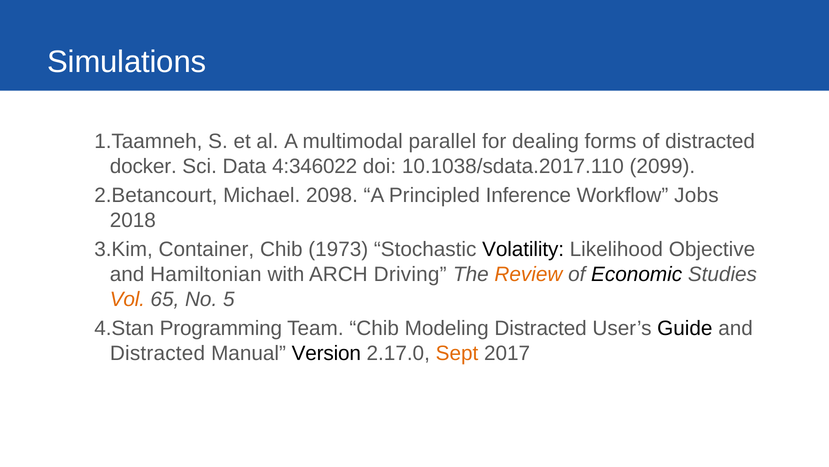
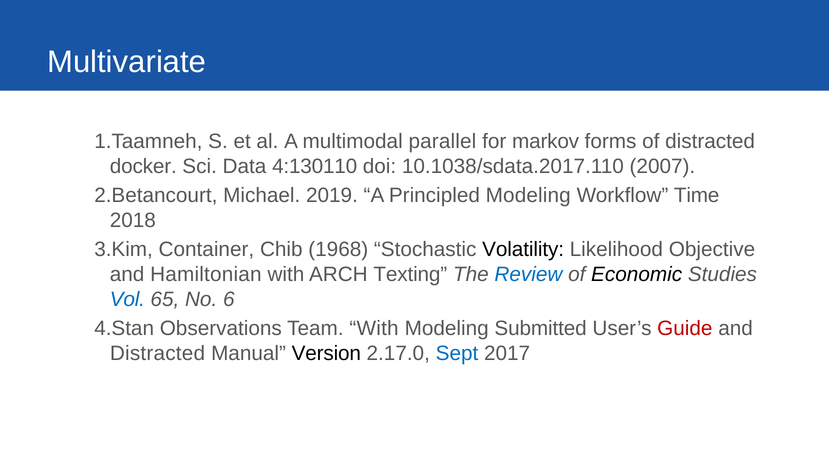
Simulations: Simulations -> Multivariate (127, 62)
dealing: dealing -> markov (546, 141)
4:346022: 4:346022 -> 4:130110 (315, 166)
2099: 2099 -> 2007 (662, 166)
2098: 2098 -> 2019 (332, 195)
Principled Inference: Inference -> Modeling (528, 195)
Jobs: Jobs -> Time (697, 195)
1973: 1973 -> 1968 (338, 249)
Driving: Driving -> Texting (410, 274)
Review colour: orange -> blue (528, 274)
Vol colour: orange -> blue (127, 299)
5: 5 -> 6 (229, 299)
Programming: Programming -> Observations (221, 328)
Team Chib: Chib -> With (374, 328)
Modeling Distracted: Distracted -> Submitted (541, 328)
Guide colour: black -> red (685, 328)
Sept colour: orange -> blue (457, 353)
